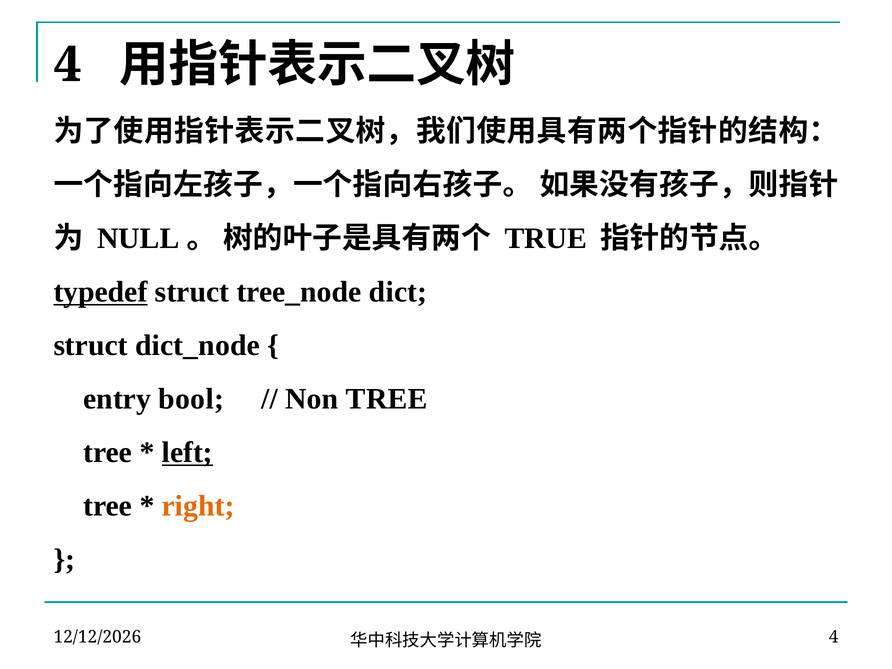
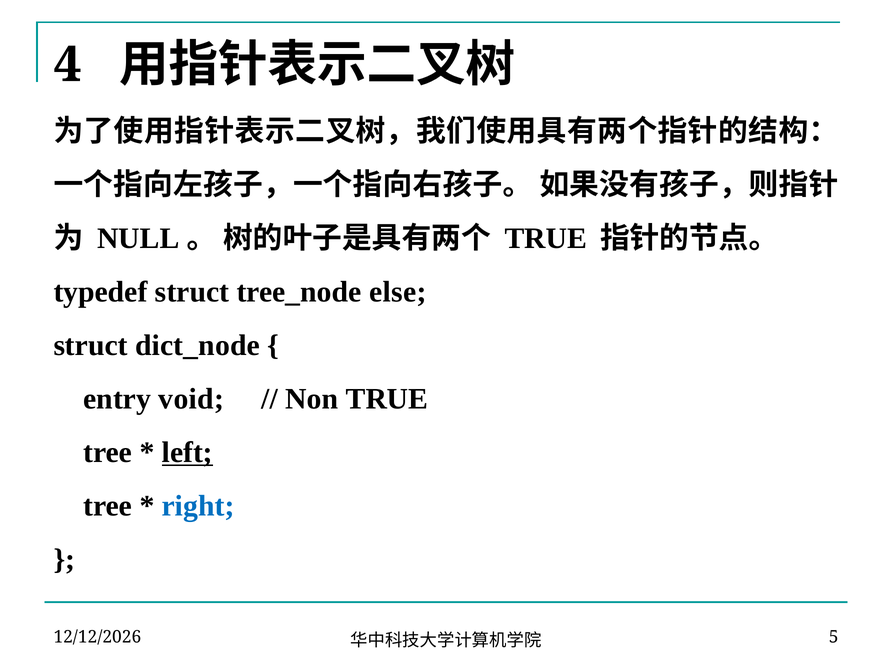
typedef underline: present -> none (101, 292)
dict: dict -> else (398, 292)
bool: bool -> void (191, 399)
Non TREE: TREE -> TRUE (387, 399)
right colour: orange -> blue (198, 506)
4: 4 -> 5 (834, 637)
